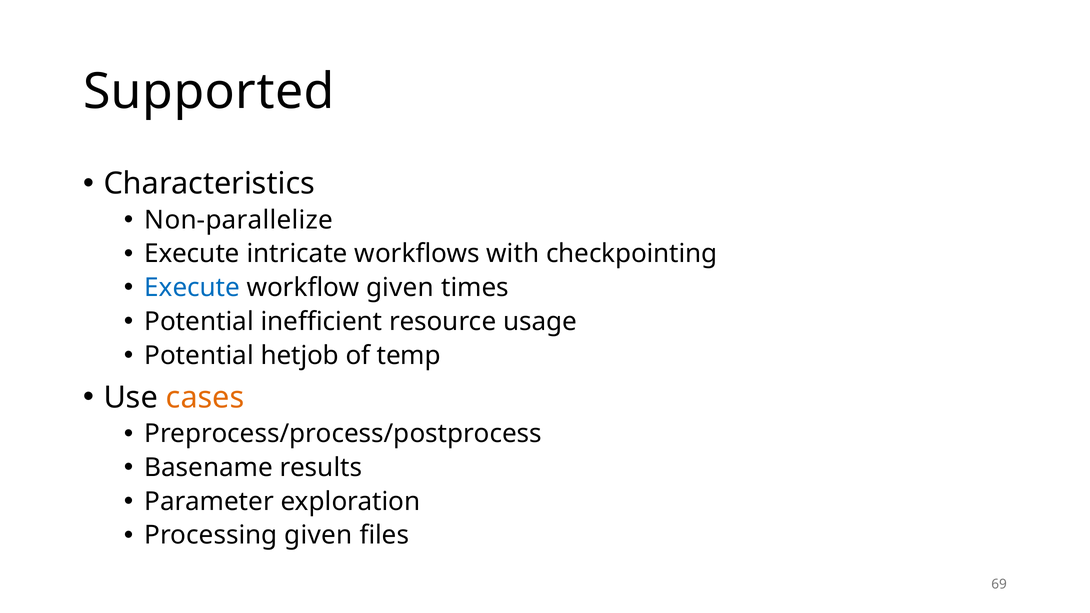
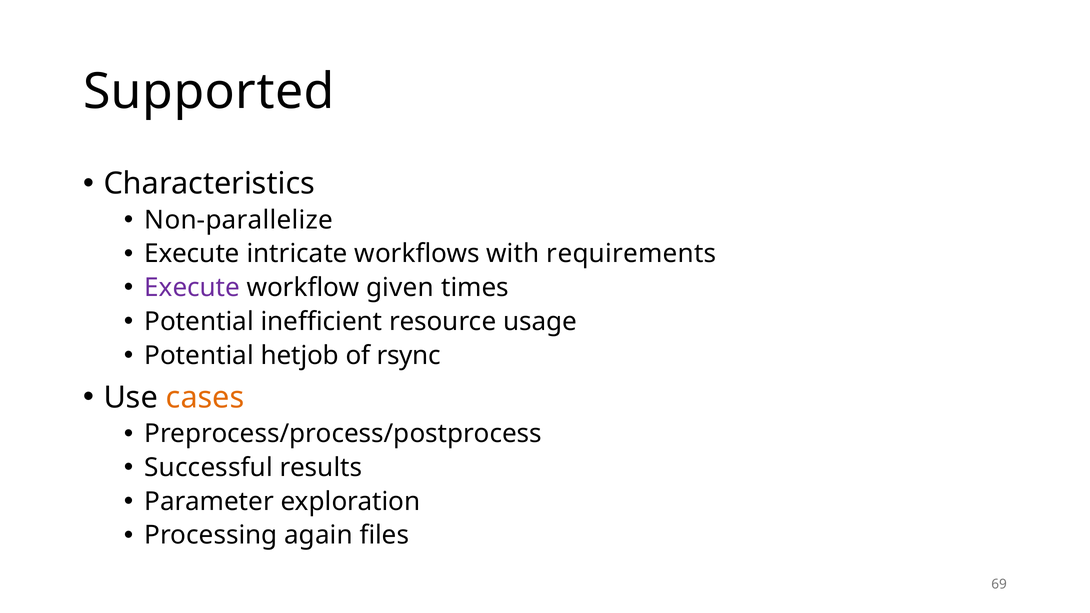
checkpointing: checkpointing -> requirements (631, 254)
Execute colour: blue -> purple (192, 288)
temp: temp -> rsync (409, 355)
Basename: Basename -> Successful (209, 468)
Processing given: given -> again (319, 535)
